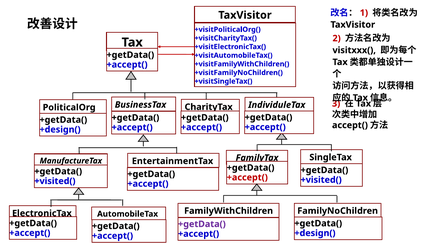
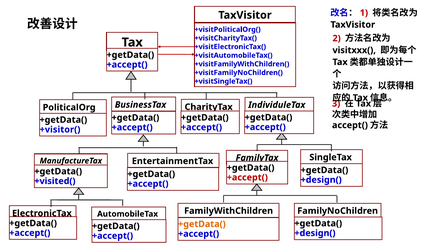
+design(: +design( -> +visitor( (60, 130)
+visited(: +visited( -> +design( (321, 180)
+getData( colour: purple -> orange (202, 225)
